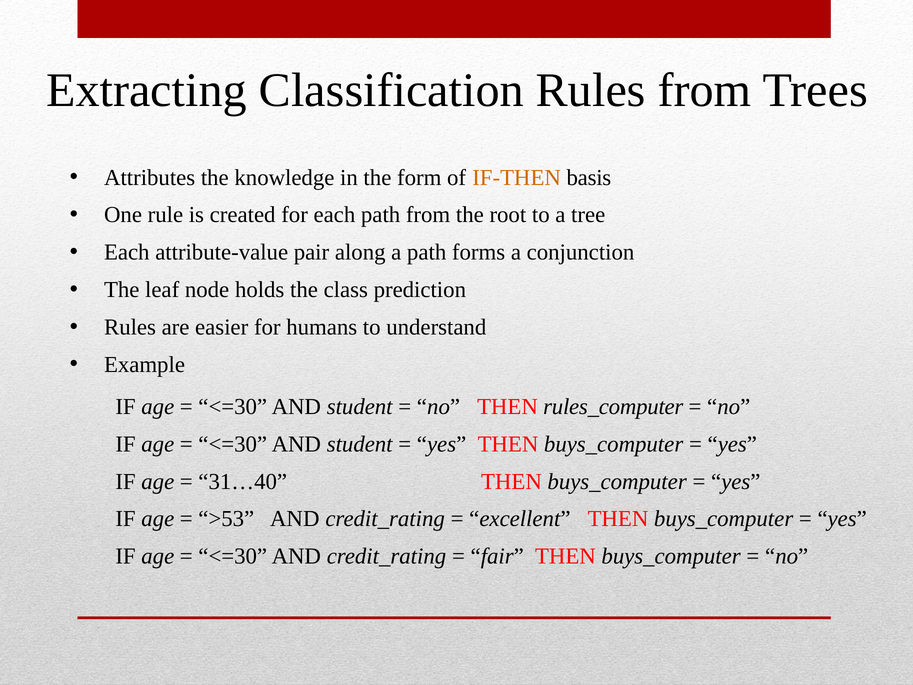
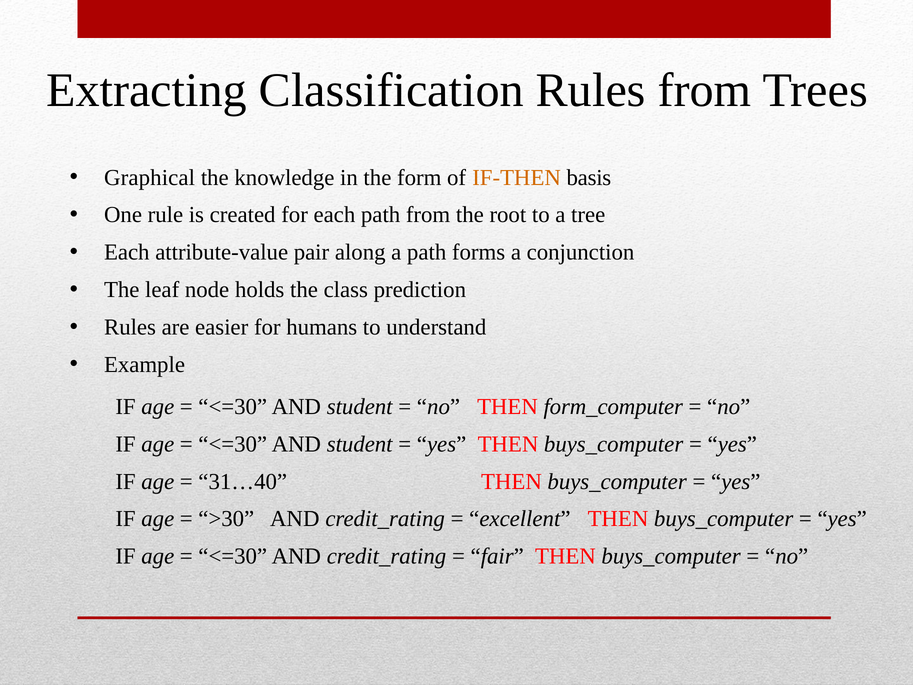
Attributes: Attributes -> Graphical (150, 177)
rules_computer: rules_computer -> form_computer (613, 406)
>53: >53 -> >30 (226, 519)
